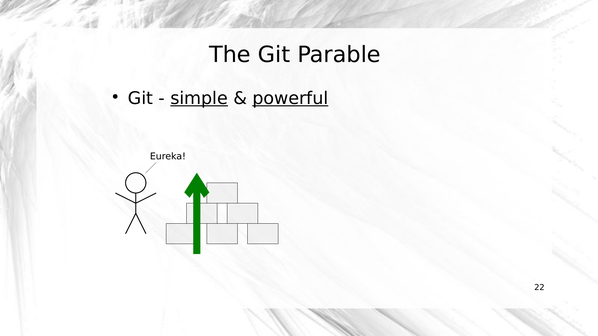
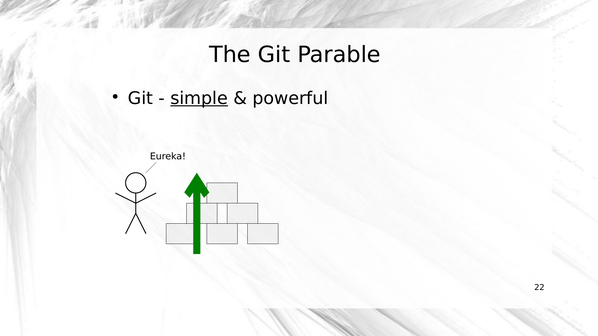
powerful underline: present -> none (290, 98)
